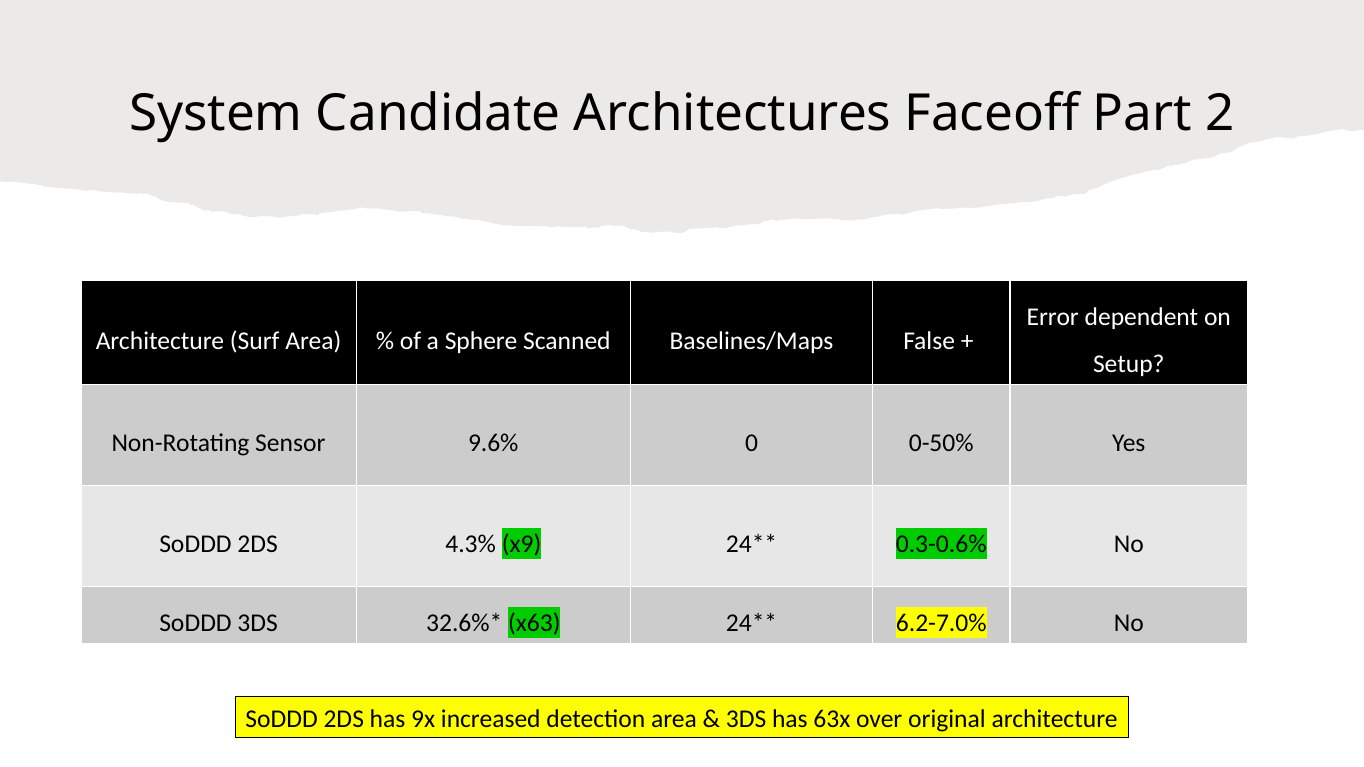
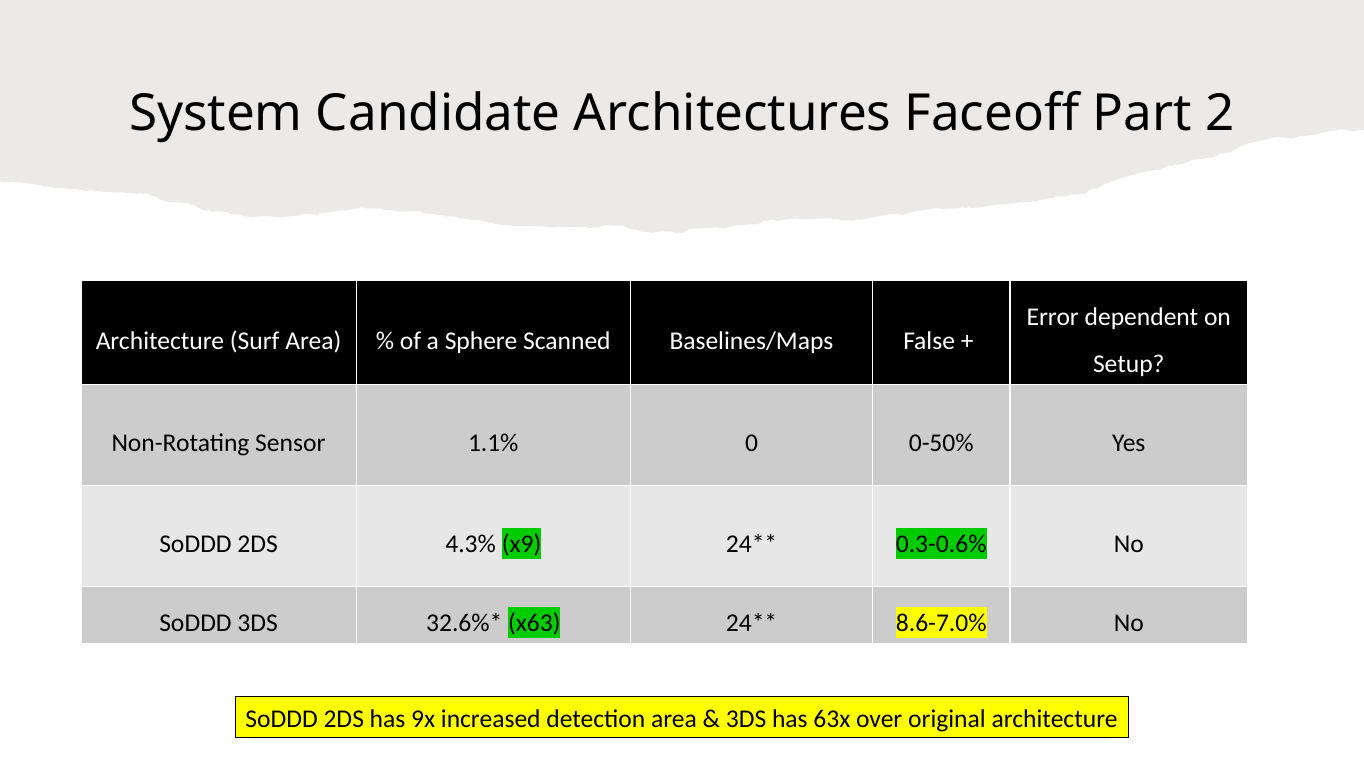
9.6%: 9.6% -> 1.1% (493, 443)
6.2-7.0%: 6.2-7.0% -> 8.6-7.0% (941, 623)
